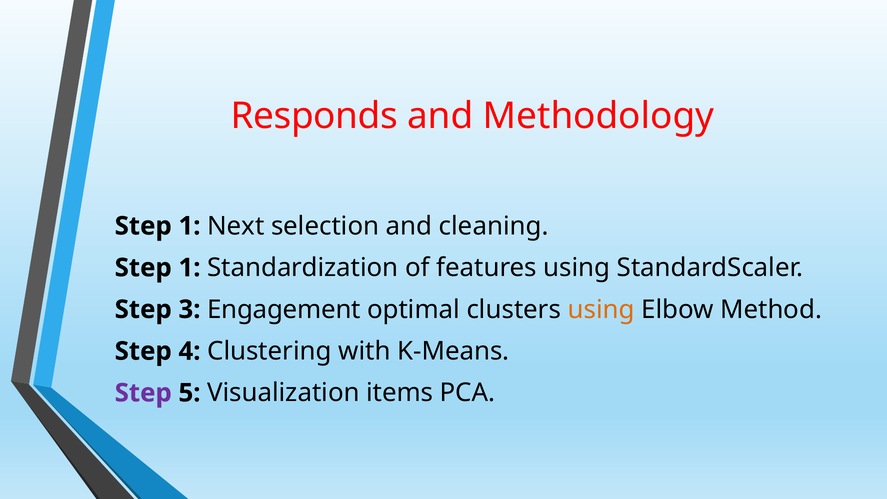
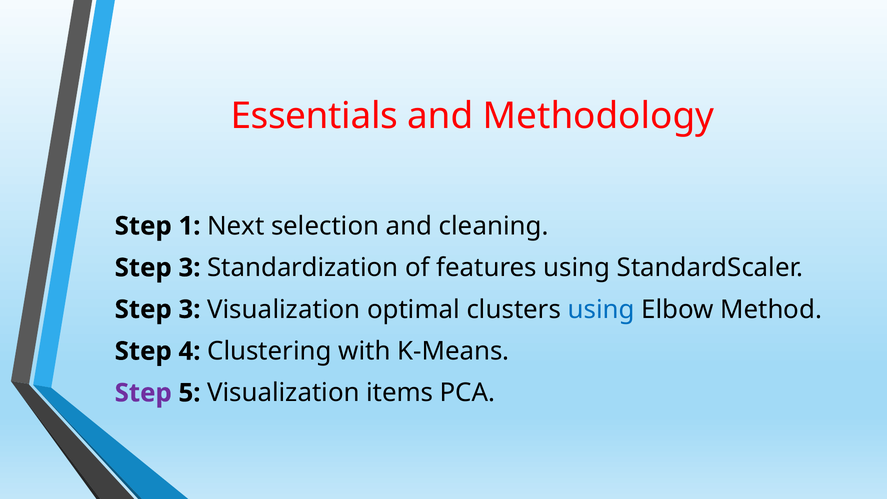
Responds: Responds -> Essentials (314, 116)
1: 1 -> 3 (189, 268)
3 Engagement: Engagement -> Visualization (284, 309)
using colour: orange -> blue (601, 309)
